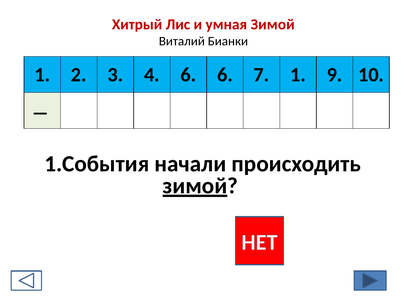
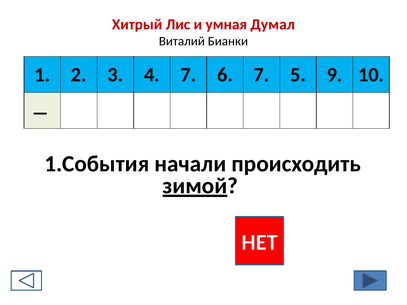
умная Зимой: Зимой -> Думал (273, 24)
4 6: 6 -> 7 (188, 75)
7 1: 1 -> 5 (298, 75)
